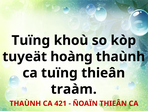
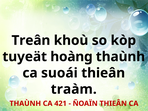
Tuïng: Tuïng -> Treân (31, 40)
ca tuïng: tuïng -> suoái (59, 73)
